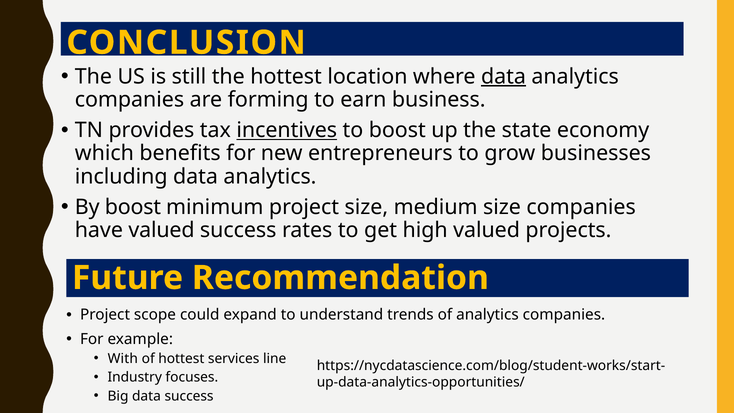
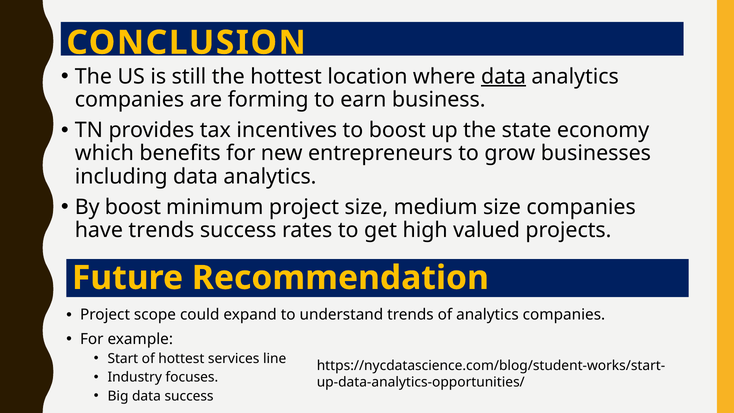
incentives underline: present -> none (287, 130)
have valued: valued -> trends (161, 230)
With: With -> Start (123, 359)
